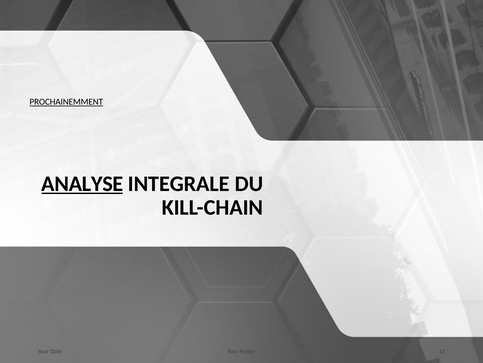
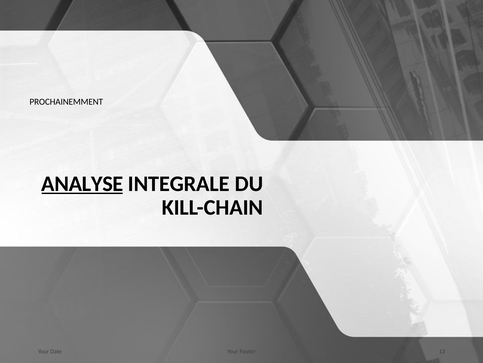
PROCHAINEMMENT underline: present -> none (66, 102)
